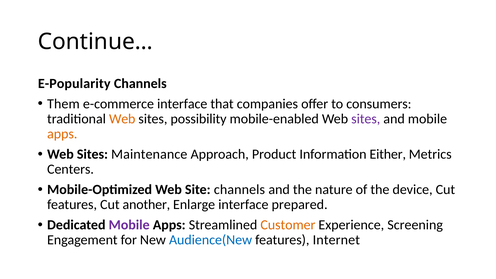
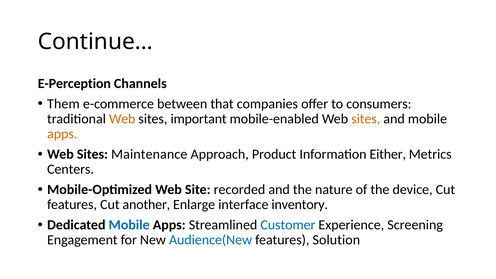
E-Popularity: E-Popularity -> E-Perception (74, 84)
e-commerce interface: interface -> between (182, 104)
possibility: possibility -> important (199, 119)
sites colour: purple -> orange (366, 119)
Site channels: channels -> recorded (240, 190)
prepared: prepared -> inventory (300, 205)
Mobile colour: purple -> blue (129, 225)
Customer colour: orange -> blue (288, 225)
Internet: Internet -> Solution (336, 240)
